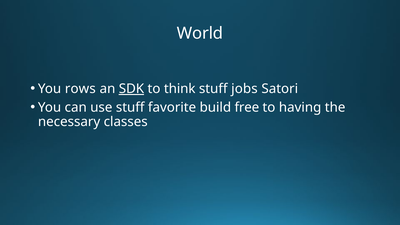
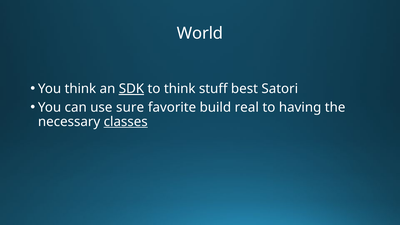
You rows: rows -> think (80, 89)
jobs: jobs -> best (244, 89)
use stuff: stuff -> sure (130, 107)
free: free -> real (247, 107)
classes underline: none -> present (126, 122)
